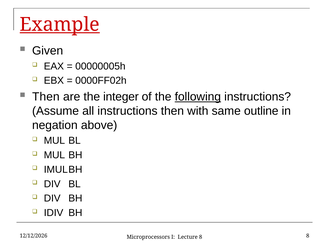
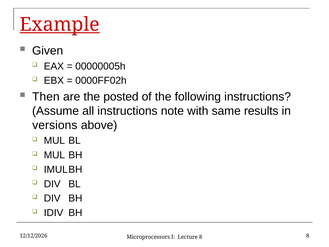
integer: integer -> posted (121, 97)
following underline: present -> none (198, 97)
instructions then: then -> note (172, 111)
outline: outline -> results (261, 111)
negation: negation -> versions (55, 125)
